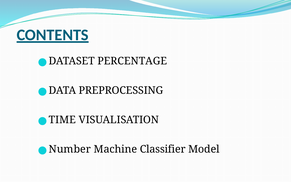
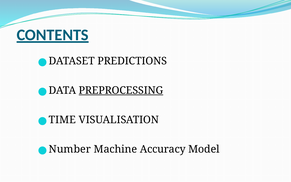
PERCENTAGE: PERCENTAGE -> PREDICTIONS (132, 61)
PREPROCESSING underline: none -> present (121, 90)
Classifier: Classifier -> Accuracy (163, 149)
